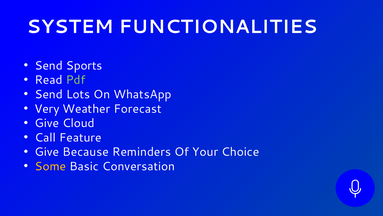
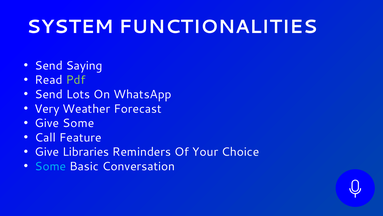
Sports: Sports -> Saying (84, 65)
Give Cloud: Cloud -> Some (78, 123)
Because: Because -> Libraries (86, 152)
Some colour: yellow -> light blue (50, 166)
